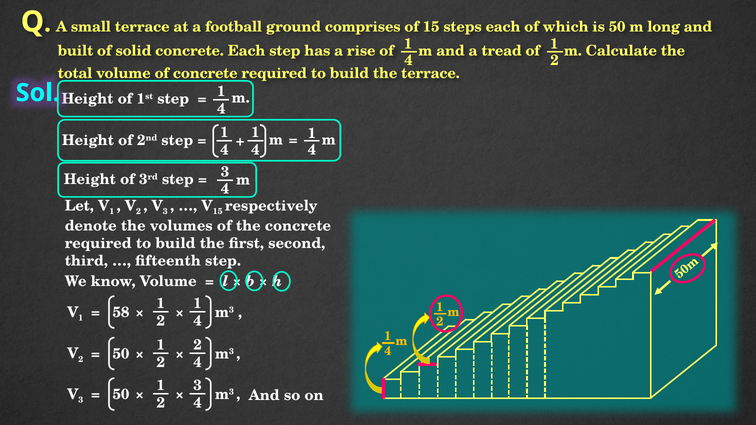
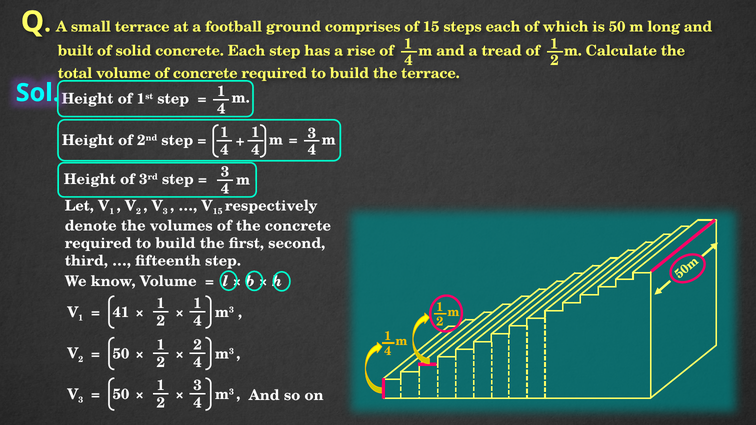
1: 1 -> 3 (312, 133)
58: 58 -> 41 (121, 312)
